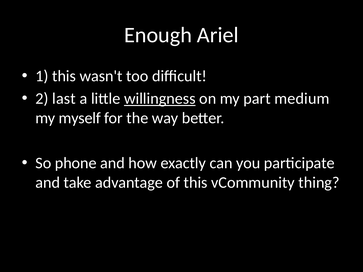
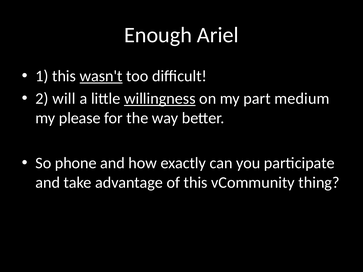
wasn't underline: none -> present (101, 76)
last: last -> will (64, 99)
myself: myself -> please (80, 118)
